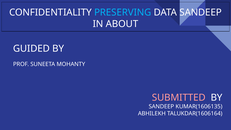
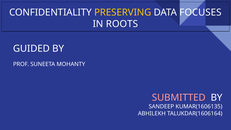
PRESERVING colour: light blue -> yellow (123, 12)
DATA SANDEEP: SANDEEP -> FOCUSES (200, 12)
ABOUT: ABOUT -> ROOTS (122, 24)
